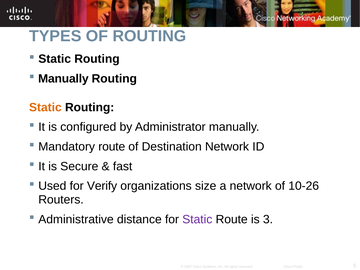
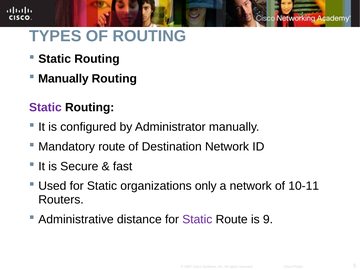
Static colour: orange -> purple (45, 107)
Used for Verify: Verify -> Static (102, 186)
size: size -> only (206, 186)
10-26: 10-26 -> 10-11 (304, 186)
3: 3 -> 9 (268, 219)
